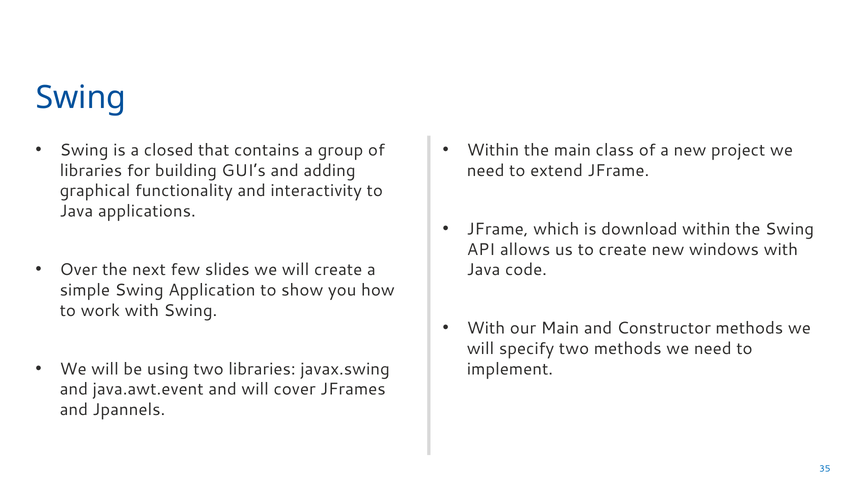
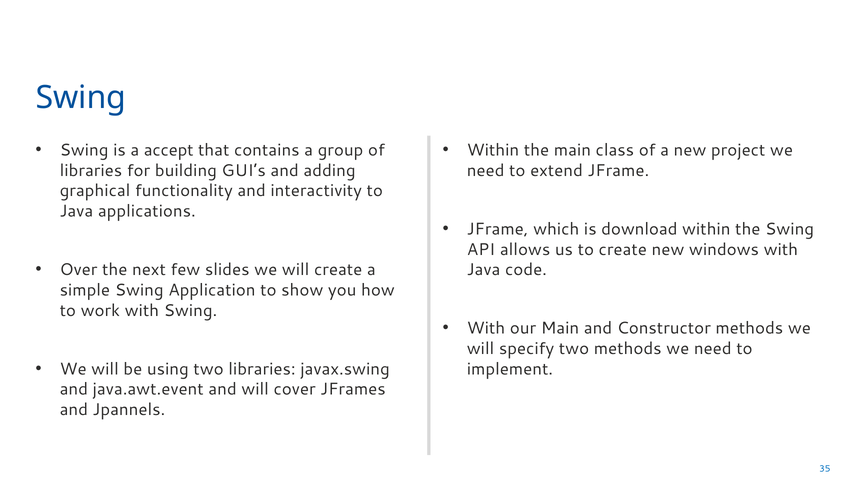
closed: closed -> accept (169, 150)
